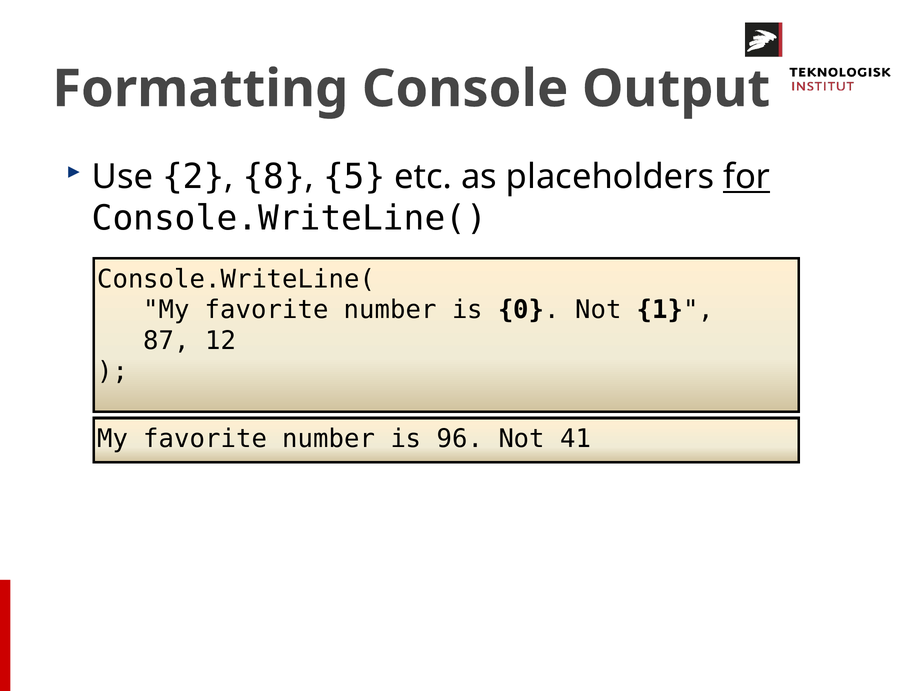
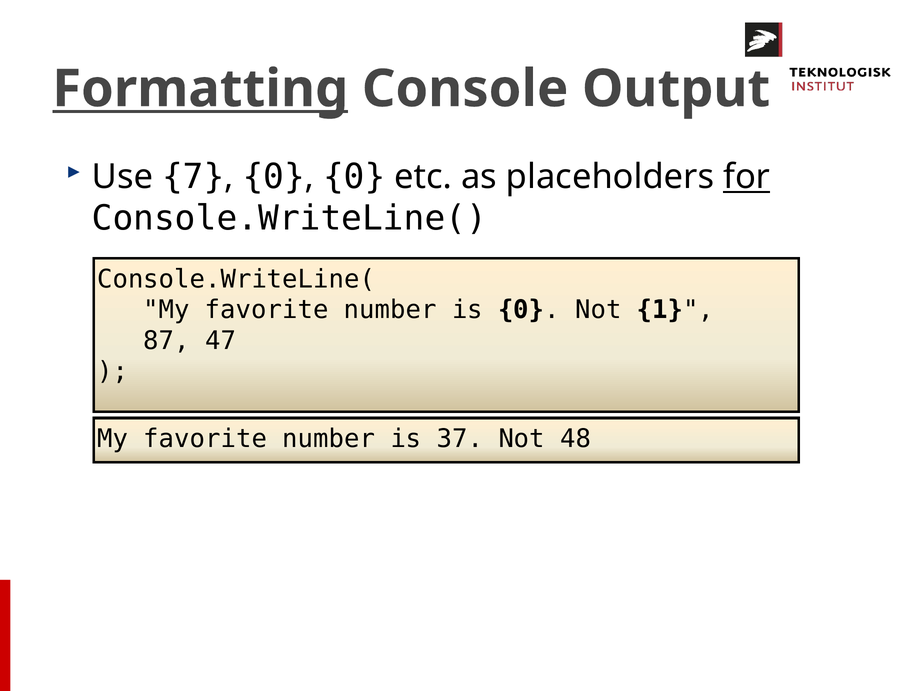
Formatting underline: none -> present (200, 89)
2: 2 -> 7 (193, 177)
8: 8 -> 0 (274, 177)
5: 5 -> 0 (354, 177)
12: 12 -> 47 (221, 341)
96: 96 -> 37 (460, 439)
41: 41 -> 48 (576, 439)
